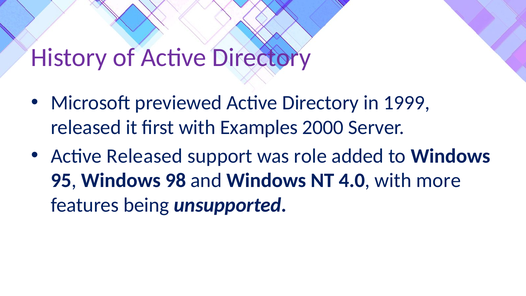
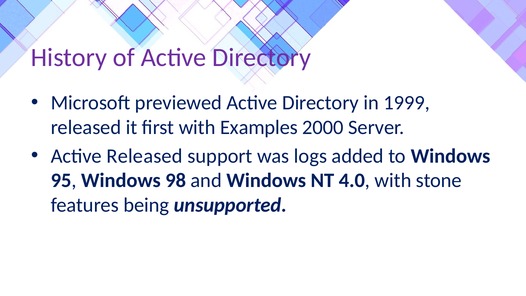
role: role -> logs (310, 156)
more: more -> stone (439, 180)
